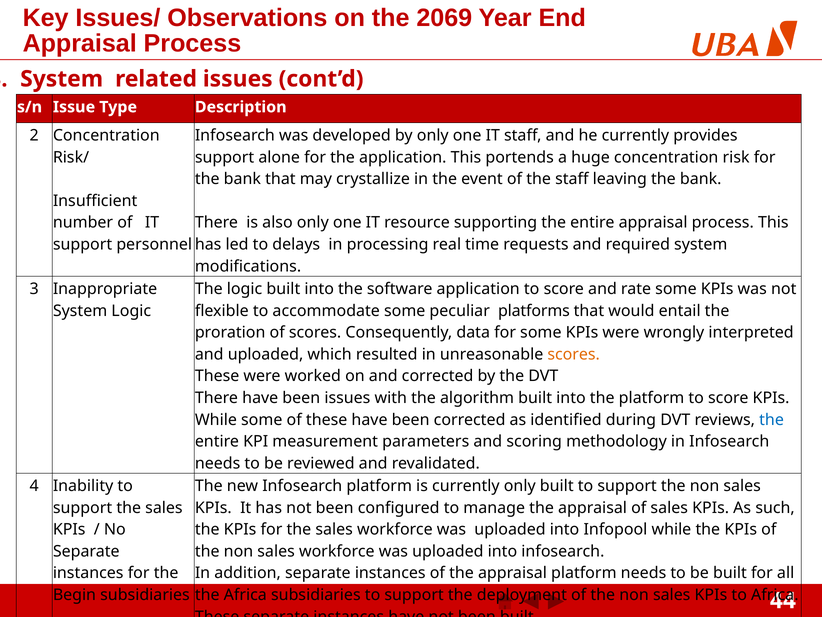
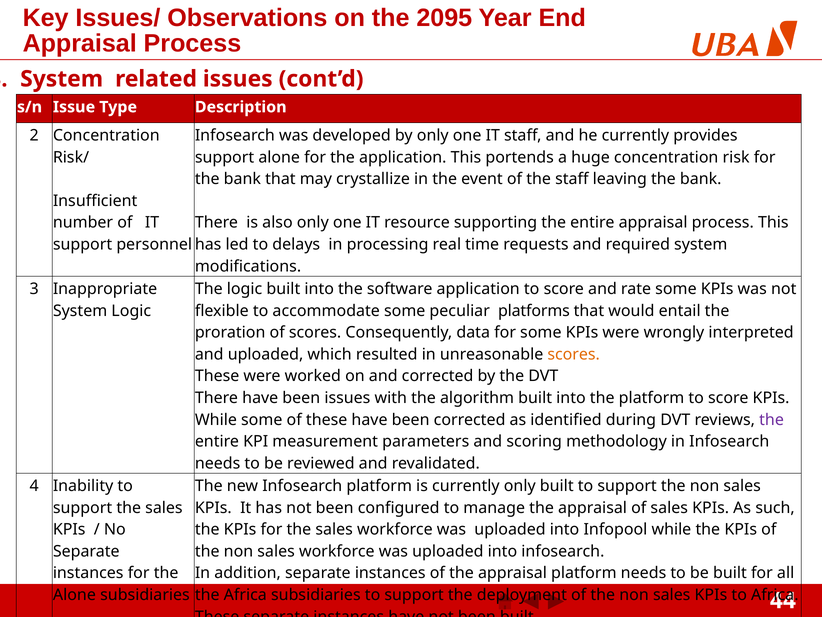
2069: 2069 -> 2095 (444, 18)
the colour: blue -> purple (772, 419)
Begin: Begin -> Alone (74, 595)
